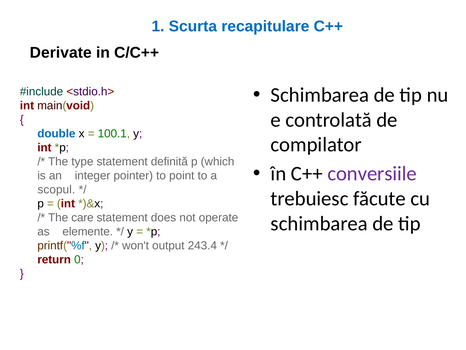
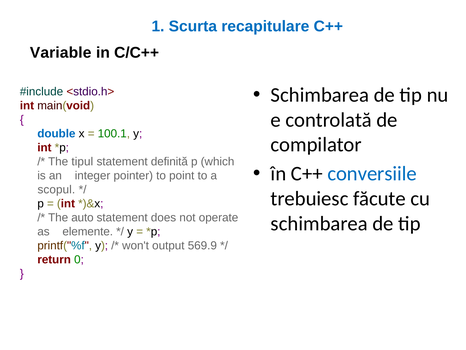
Derivate: Derivate -> Variable (61, 53)
type: type -> tipul (82, 162)
conversiile colour: purple -> blue (372, 174)
care: care -> auto (82, 217)
243.4: 243.4 -> 569.9 (202, 245)
